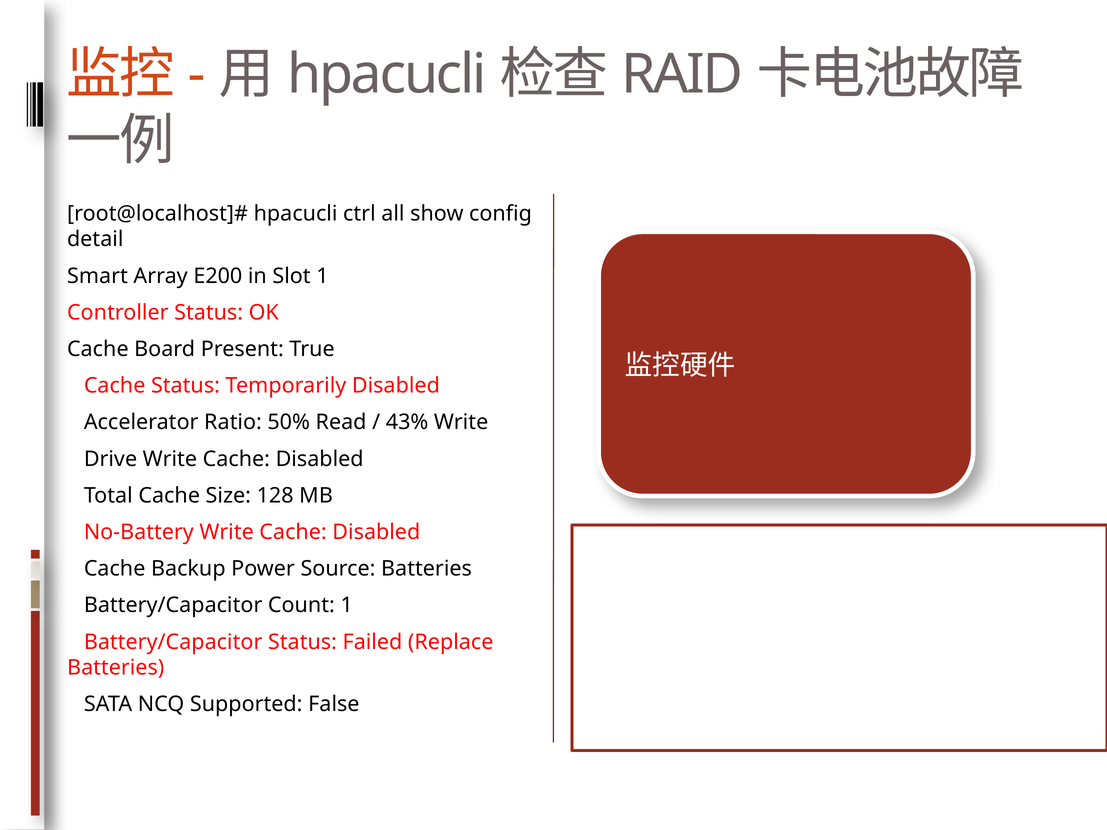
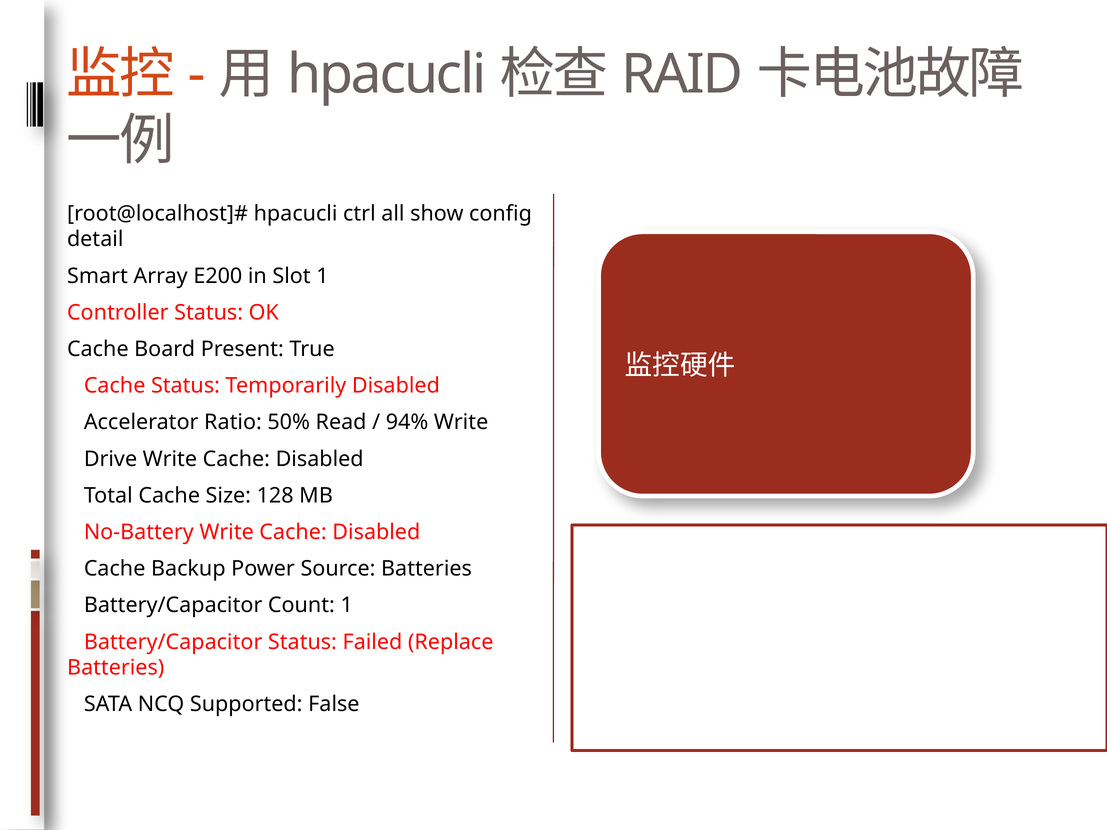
43%: 43% -> 94% (407, 422)
